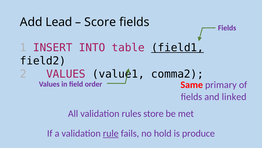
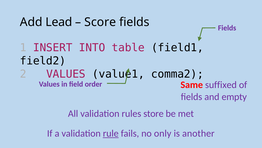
field1 underline: present -> none (177, 48)
primary: primary -> suffixed (221, 85)
linked: linked -> empty (234, 96)
hold: hold -> only (163, 133)
produce: produce -> another (198, 133)
